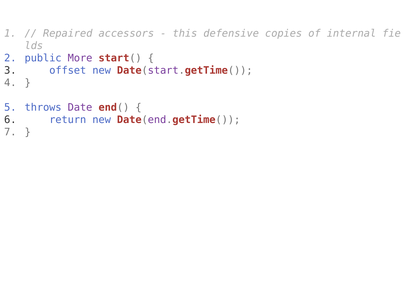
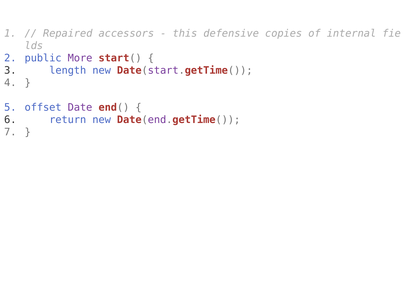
offset: offset -> length (68, 70)
throws: throws -> offset (43, 107)
